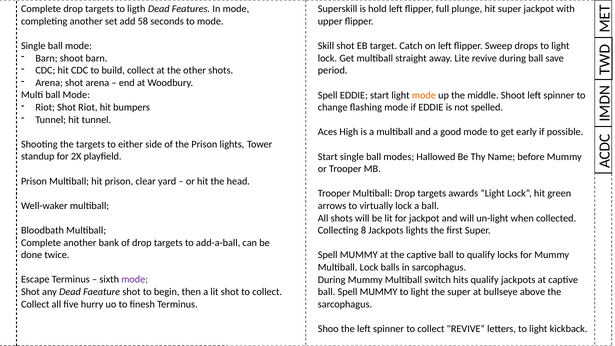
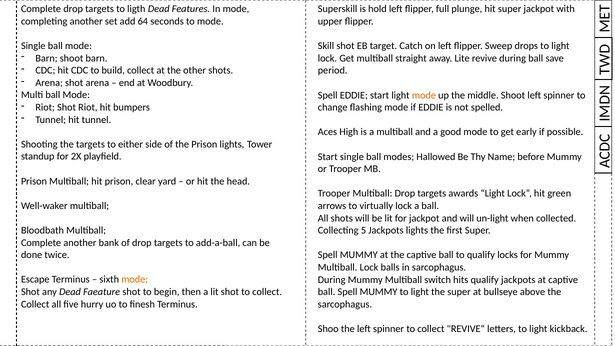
58: 58 -> 64 (143, 21)
8: 8 -> 5 (363, 230)
mode colour: purple -> orange (135, 280)
